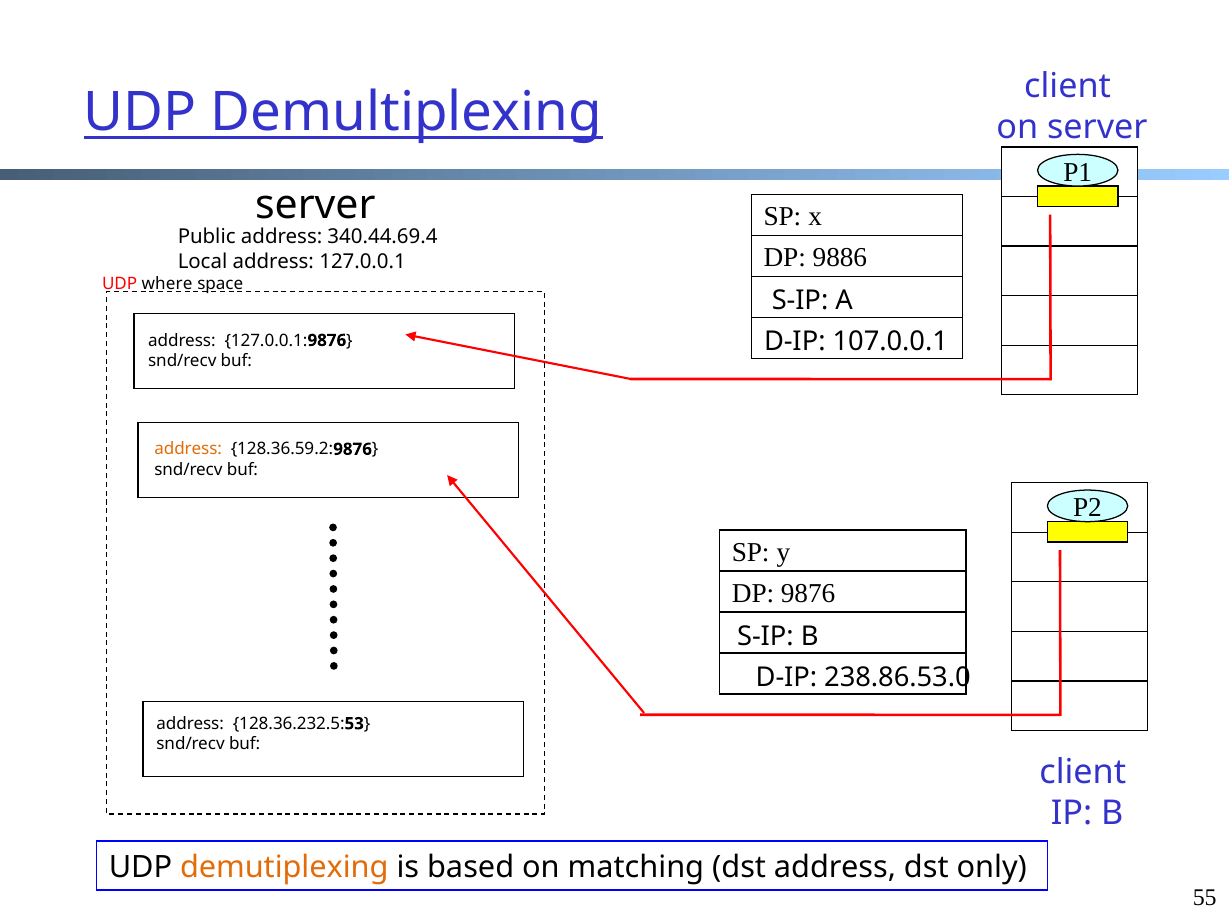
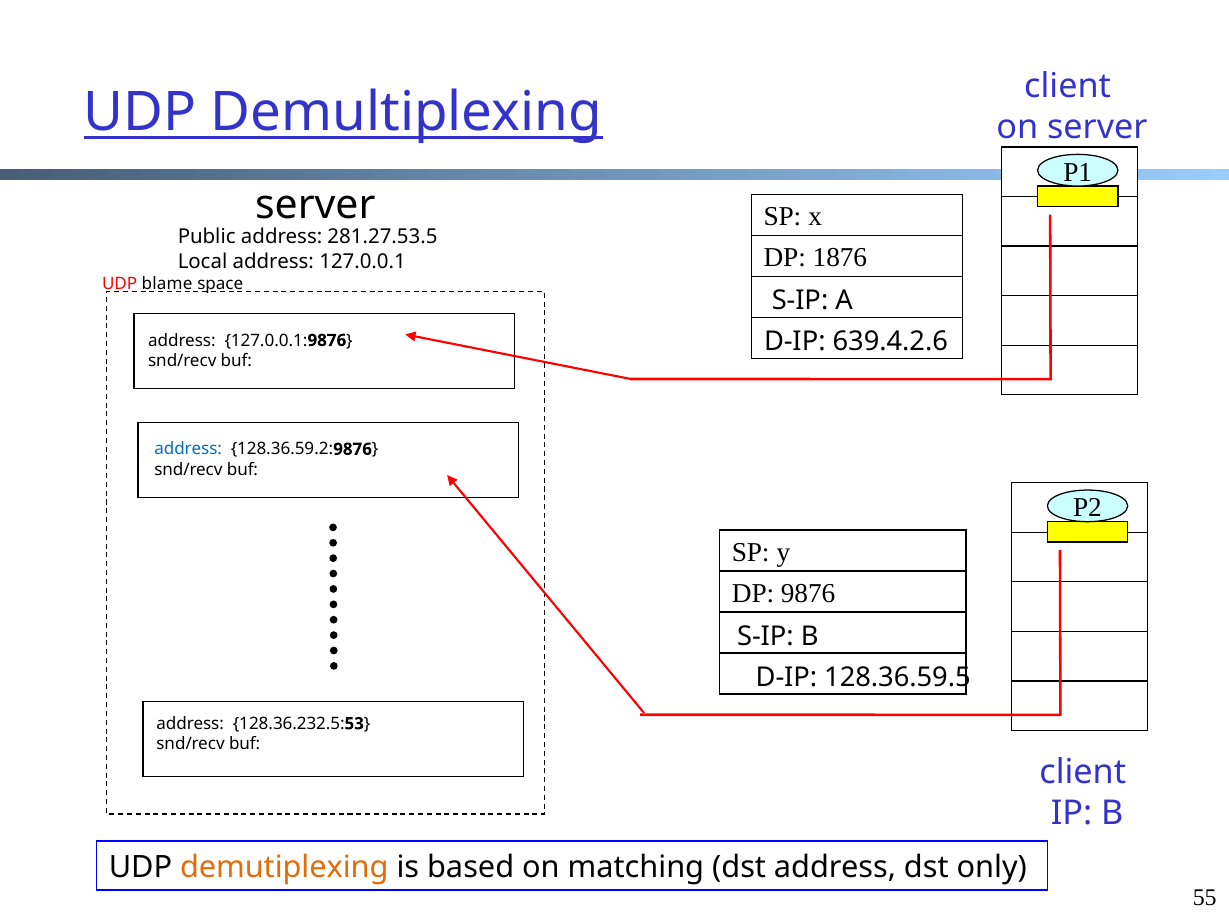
340.44.69.4: 340.44.69.4 -> 281.27.53.5 (383, 237)
9886: 9886 -> 1876 (840, 258)
where: where -> blame (167, 284)
107.0.0.1: 107.0.0.1 -> 639.4.2.6 (890, 342)
address colour: orange -> blue (188, 449)
238.86.53.0: 238.86.53.0 -> 128.36.59.5 (897, 677)
